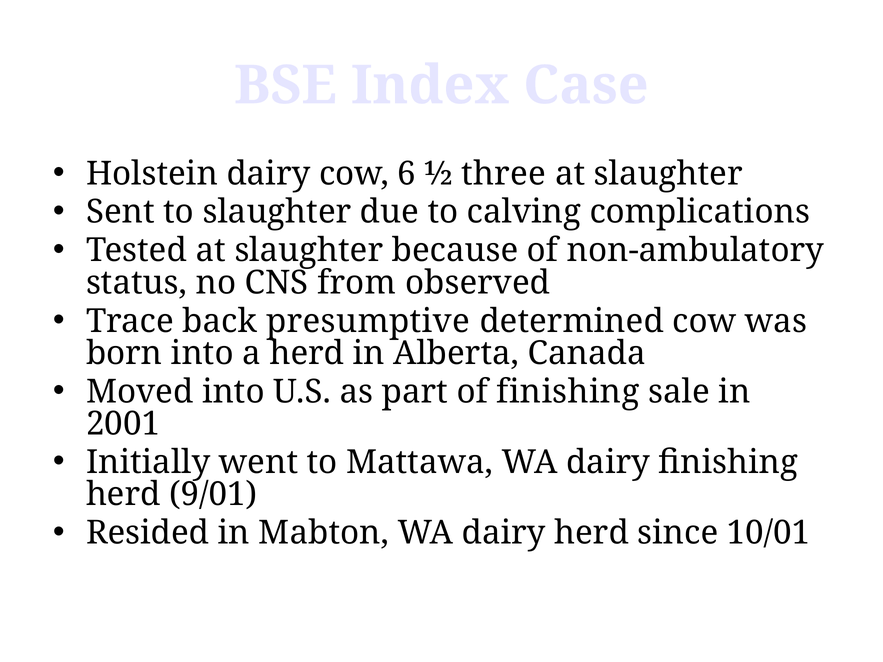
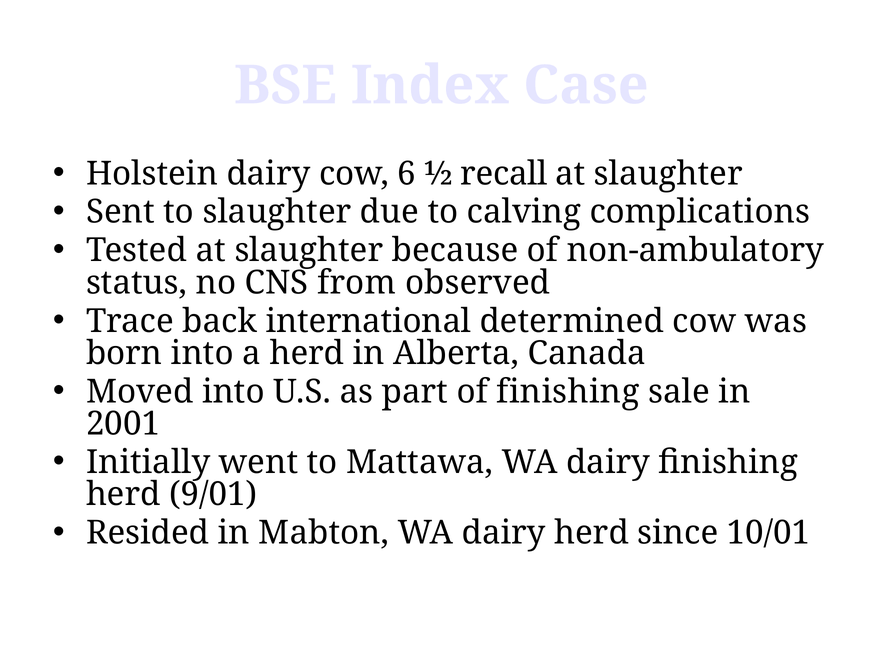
three: three -> recall (504, 174)
presumptive: presumptive -> international (368, 321)
